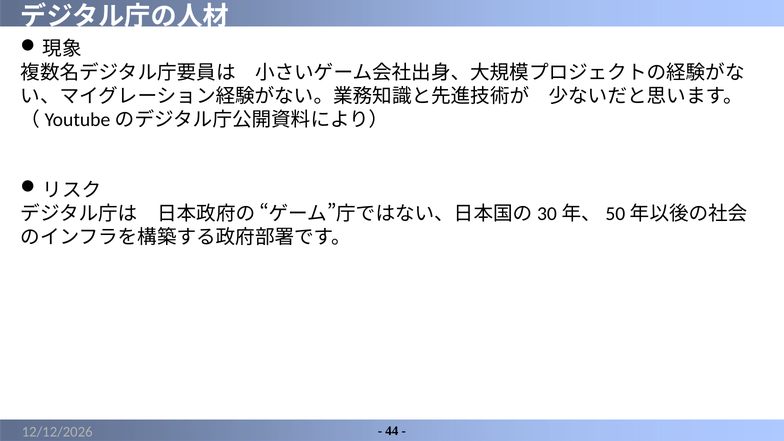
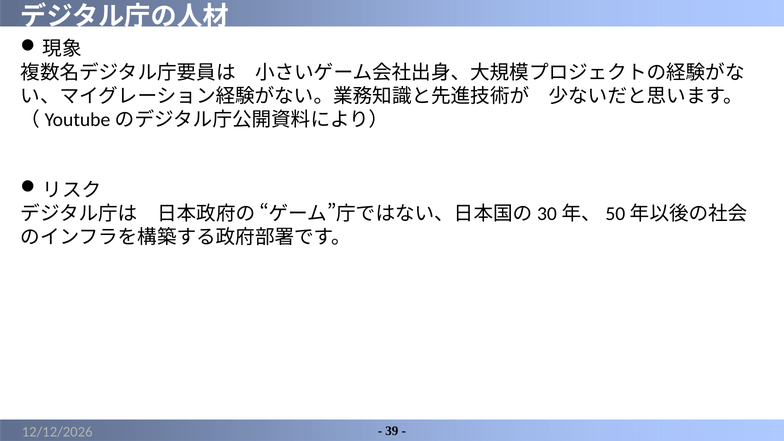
44: 44 -> 39 (392, 431)
